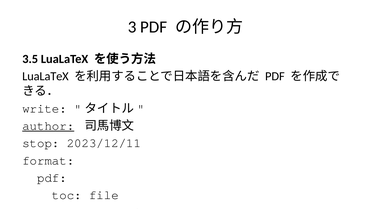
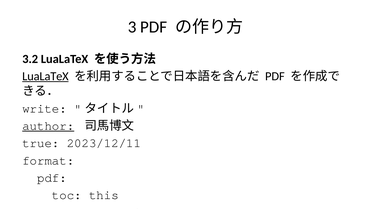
3.5: 3.5 -> 3.2 (30, 59)
LuaLaTeX underline: none -> present (45, 76)
stop: stop -> true (41, 143)
toc file: file -> this (104, 195)
